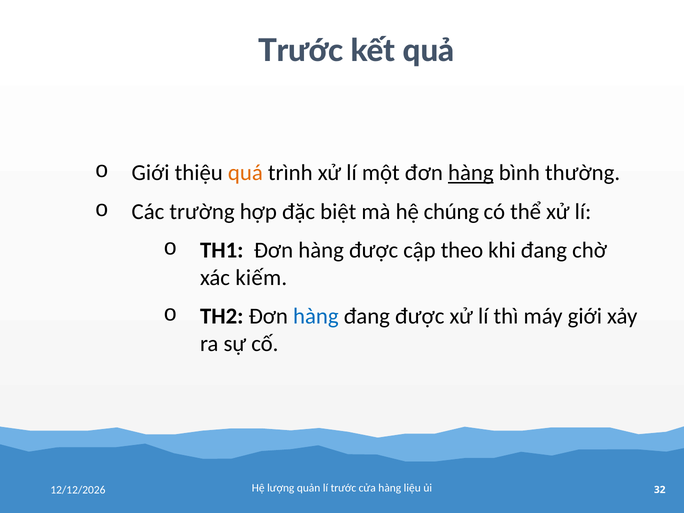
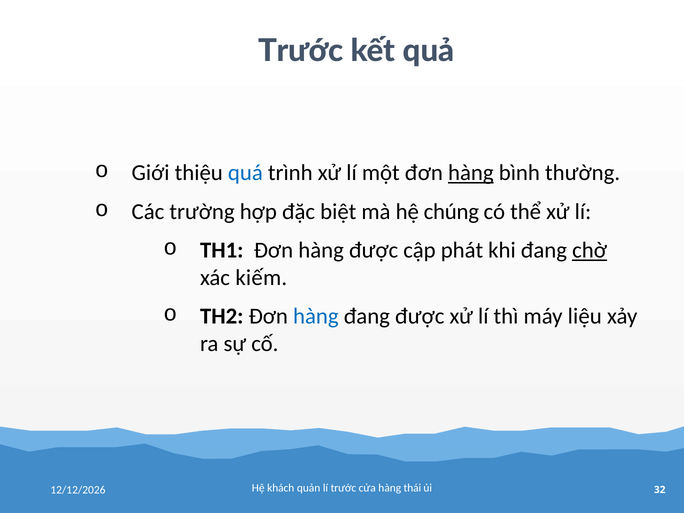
quá colour: orange -> blue (245, 173)
theo: theo -> phát (462, 250)
chờ underline: none -> present (590, 250)
máy giới: giới -> liệu (585, 316)
lượng: lượng -> khách (281, 488)
liệu: liệu -> thái (412, 488)
